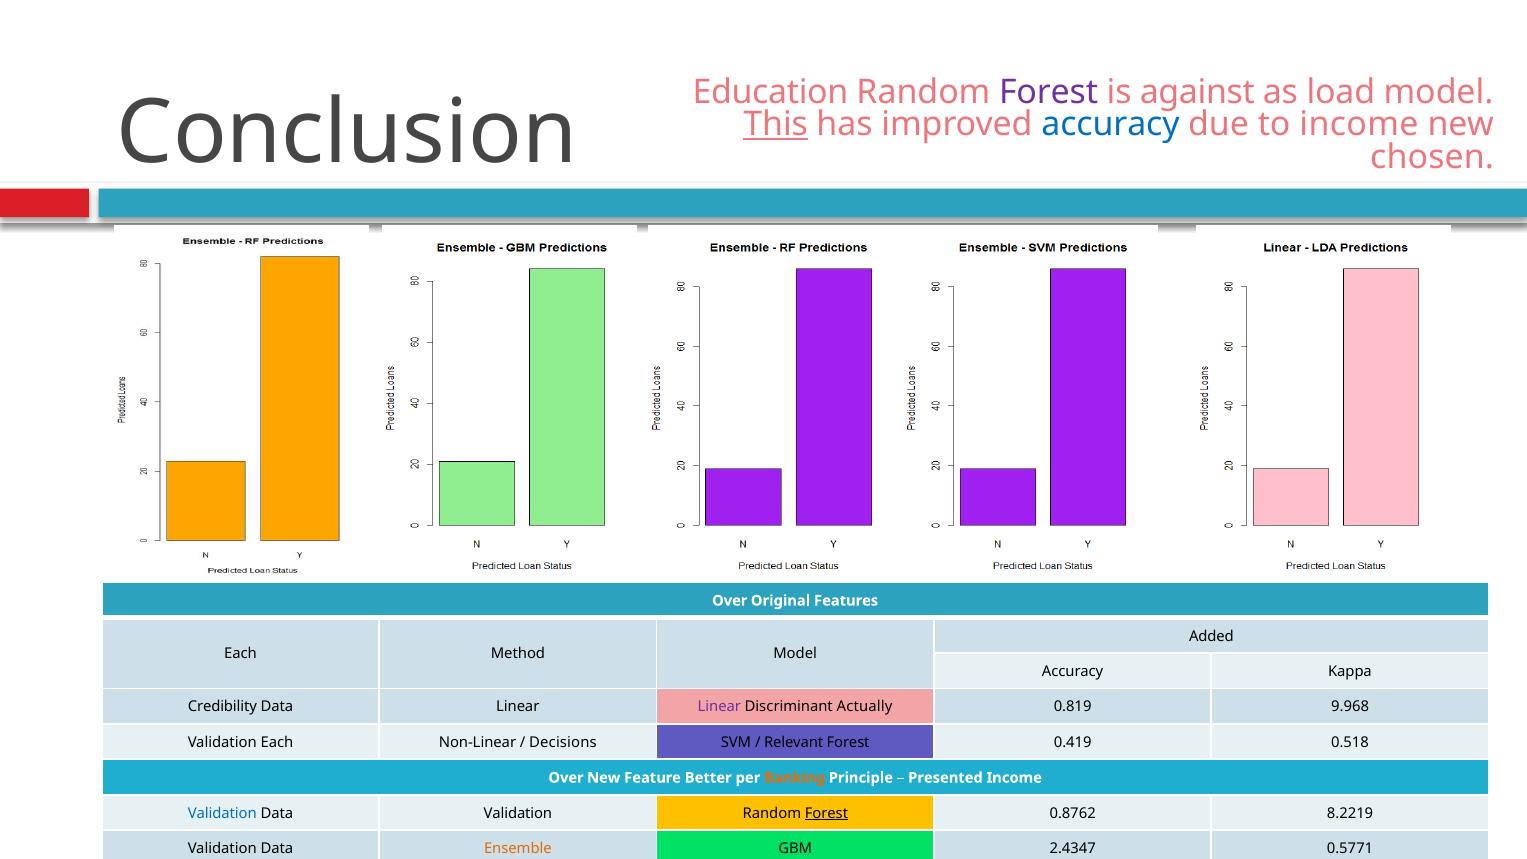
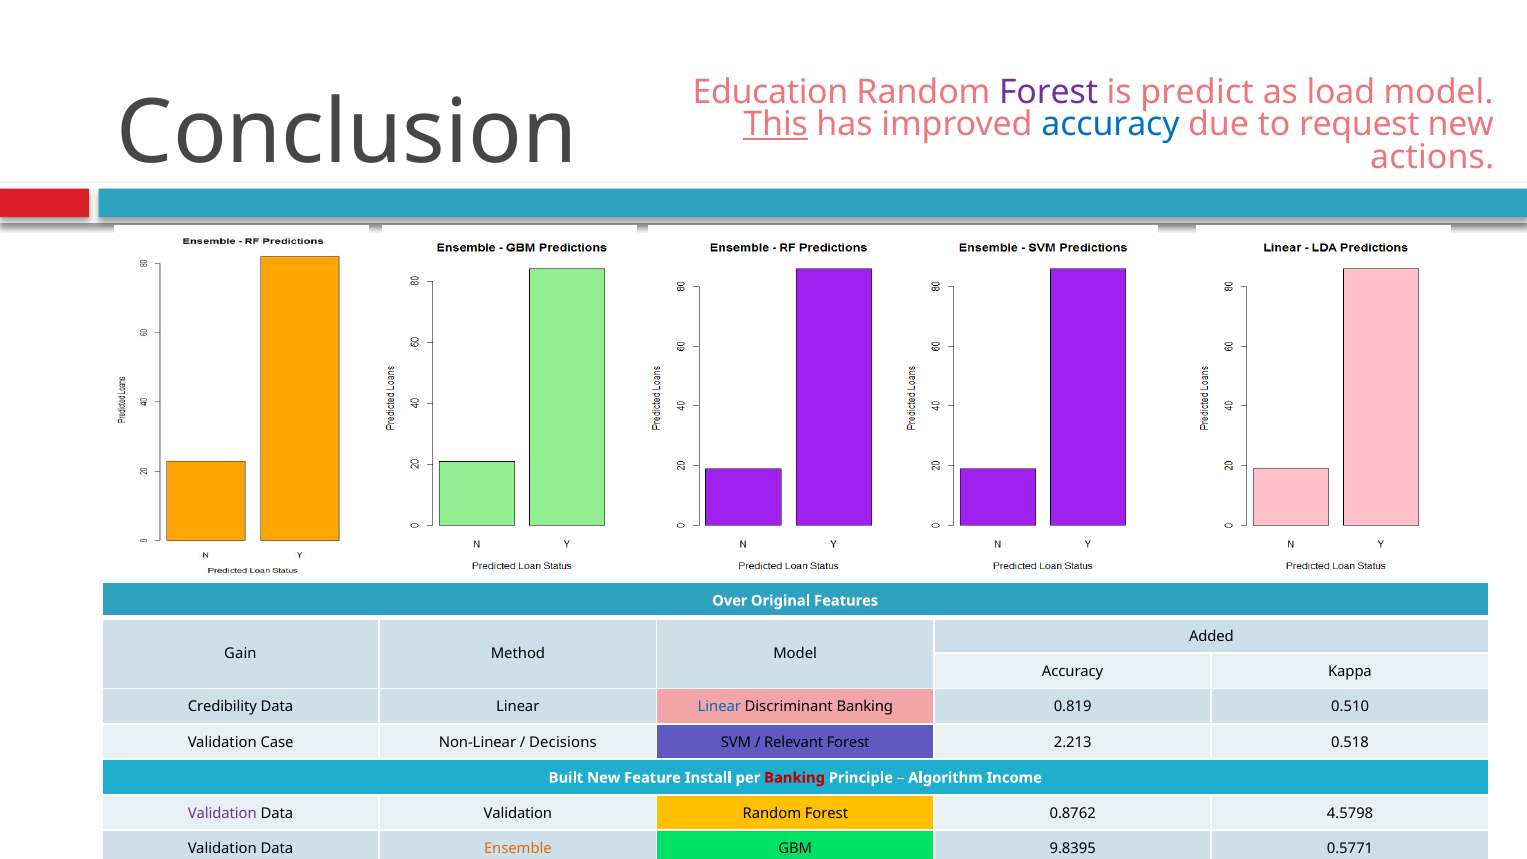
against: against -> predict (1197, 92)
to income: income -> request (1359, 125)
chosen: chosen -> actions (1432, 157)
Each: Each -> Gain (240, 654)
Linear colour: purple -> blue (719, 707)
Discriminant Actually: Actually -> Banking (865, 707)
9.968: 9.968 -> 0.510 (1350, 707)
Validation Each: Each -> Case (277, 742)
0.419: 0.419 -> 2.213 (1073, 742)
Over: Over -> Built (566, 778)
Better: Better -> Install (708, 778)
Banking colour: orange -> red (795, 778)
Presented: Presented -> Algorithm (945, 778)
Validation colour: blue -> purple (222, 813)
Forest underline: present -> none (826, 813)
8.2219: 8.2219 -> 4.5798 (1350, 813)
2.4347: 2.4347 -> 9.8395 (1073, 849)
